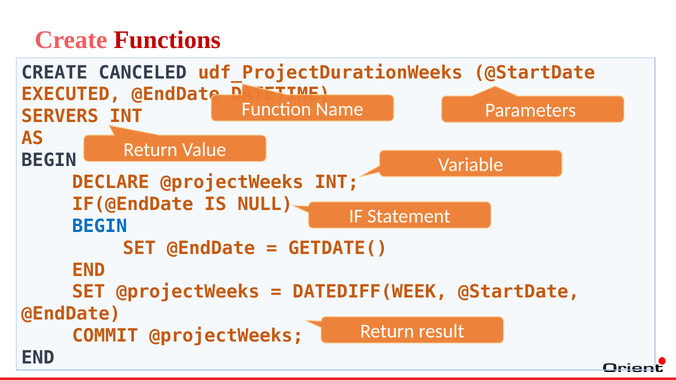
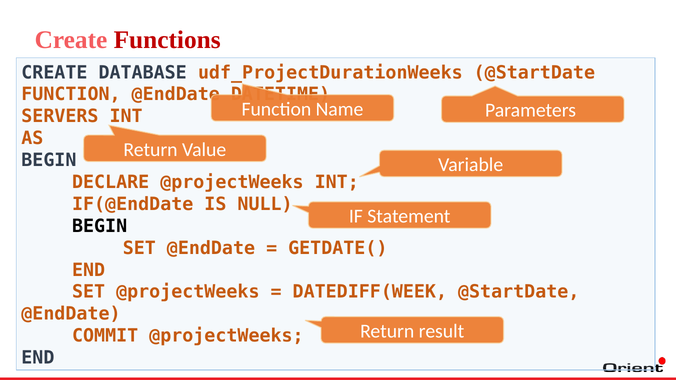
CANCELED: CANCELED -> DATABASE (143, 73)
EXECUTED: EXECUTED -> FUNCTION (71, 95)
BEGIN colour: blue -> black (100, 226)
